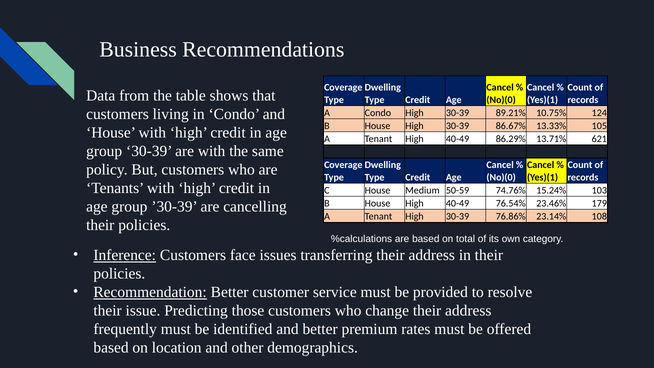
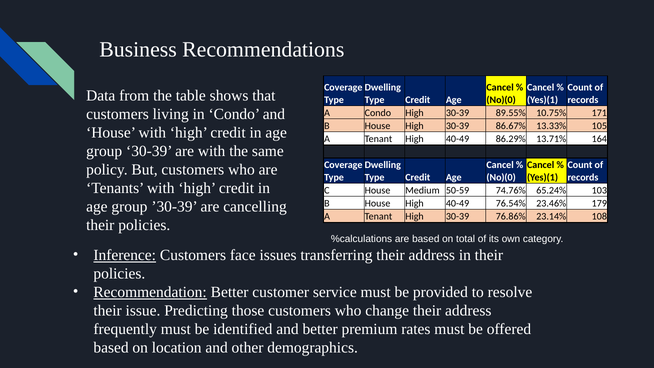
89.21%: 89.21% -> 89.55% (511, 113)
124: 124 -> 171 (599, 113)
621: 621 -> 164 (599, 139)
15.24%: 15.24% -> 65.24% (551, 190)
